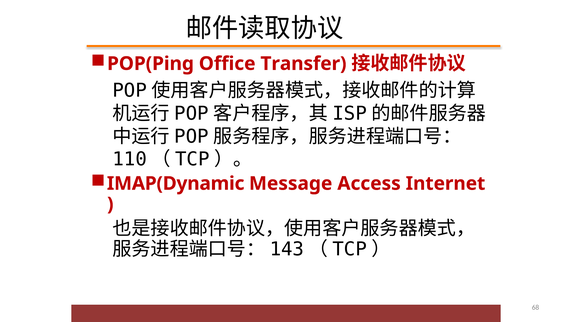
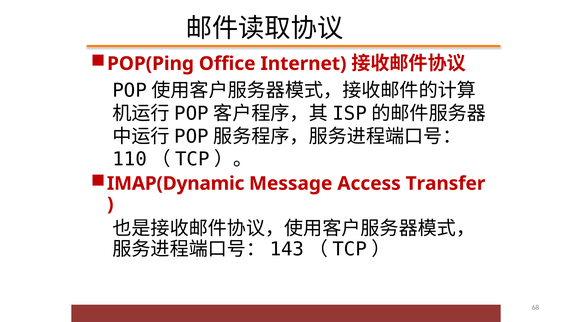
Transfer: Transfer -> Internet (303, 64)
Internet: Internet -> Transfer (445, 183)
